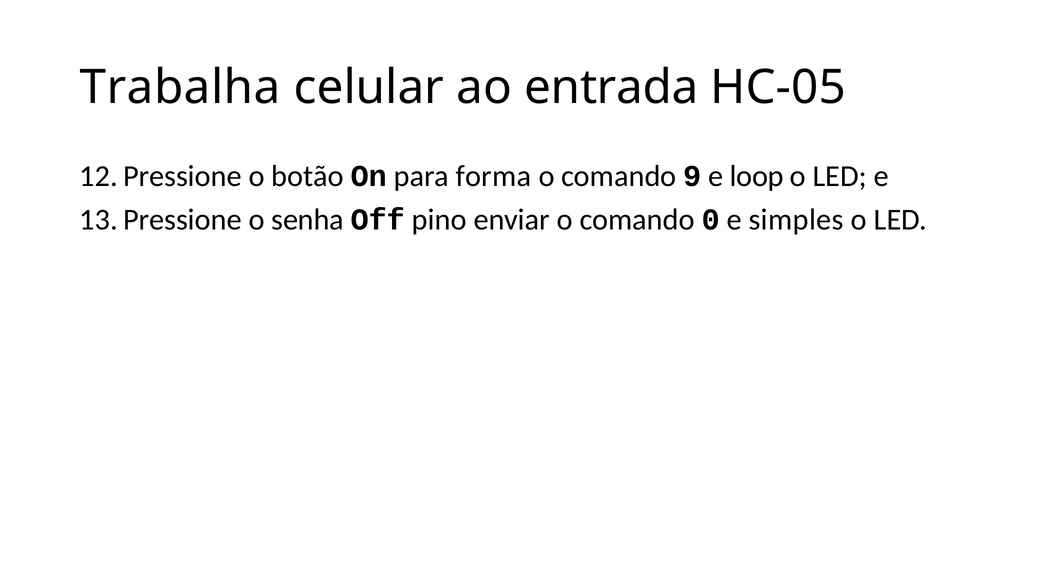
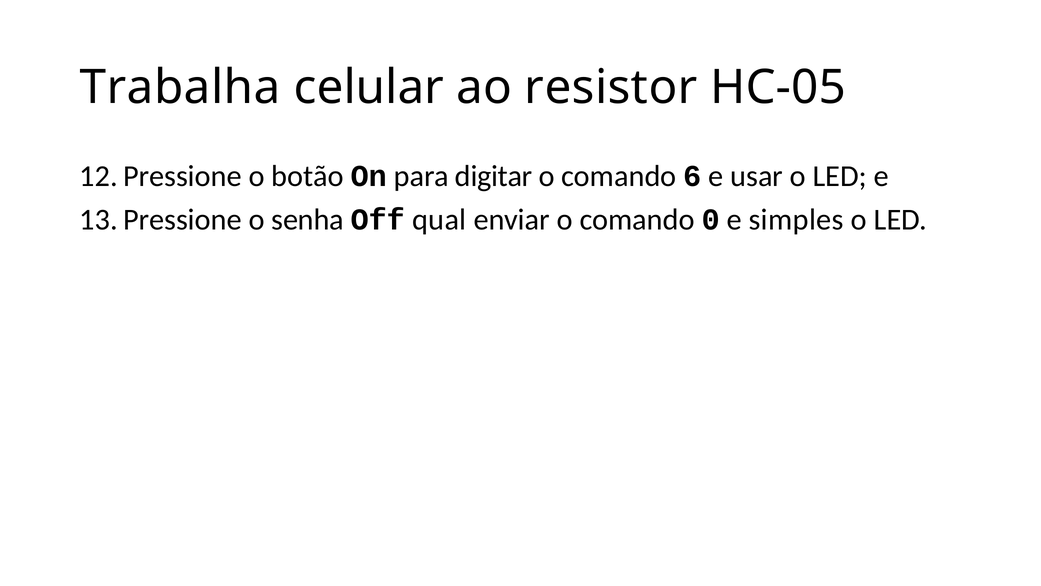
entrada: entrada -> resistor (611, 87)
forma: forma -> digitar (494, 176)
9: 9 -> 6 (693, 176)
loop: loop -> usar (757, 176)
pino: pino -> qual (439, 220)
